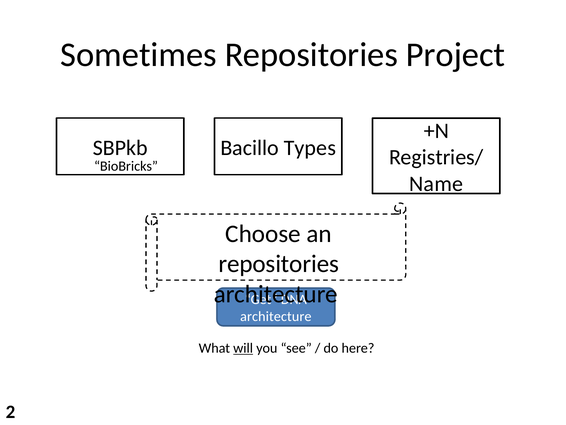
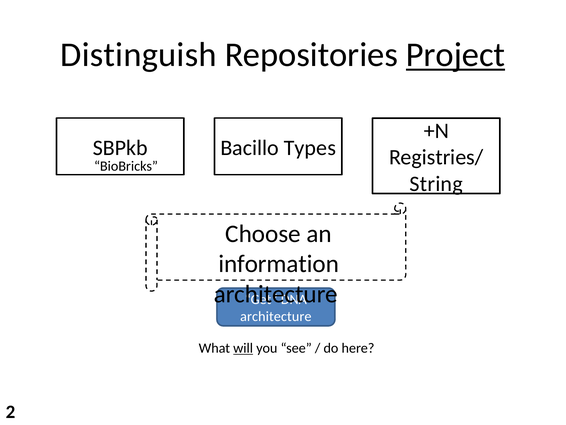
Sometimes: Sometimes -> Distinguish (138, 55)
Project underline: none -> present (456, 55)
Name: Name -> String (436, 184)
repositories: repositories -> information (279, 264)
